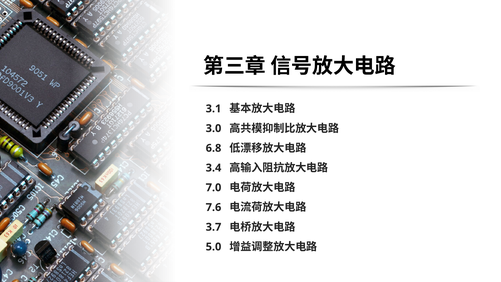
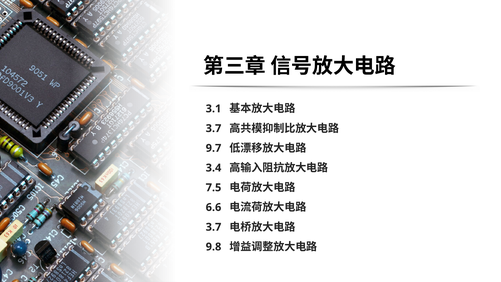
3.0: 3.0 -> 3.7 (214, 128)
6.8: 6.8 -> 9.7 (214, 148)
7.0: 7.0 -> 7.5 (214, 187)
7.6: 7.6 -> 6.6 (214, 207)
5.0: 5.0 -> 9.8 (214, 247)
